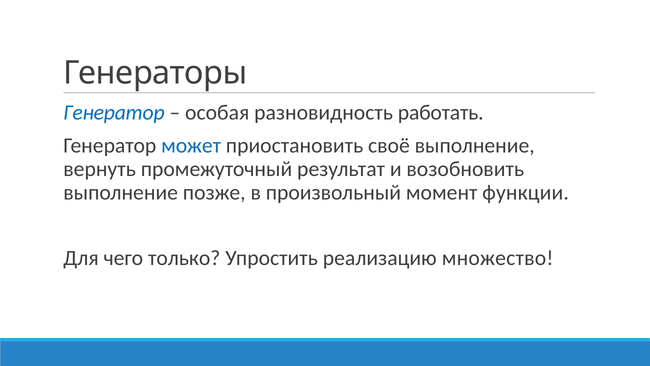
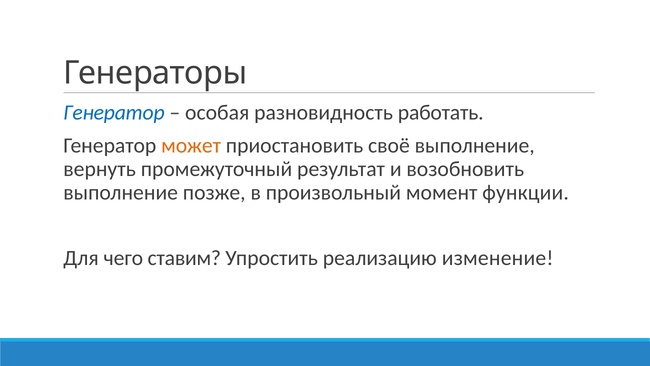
может colour: blue -> orange (191, 145)
только: только -> ставим (184, 258)
множество: множество -> изменение (498, 258)
